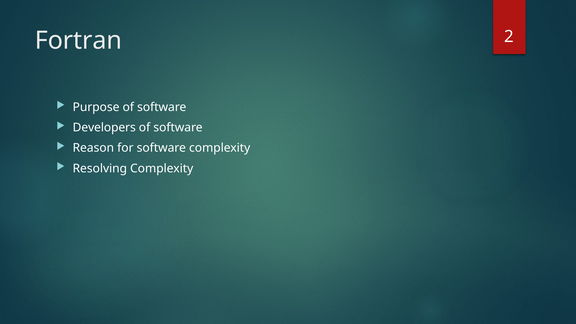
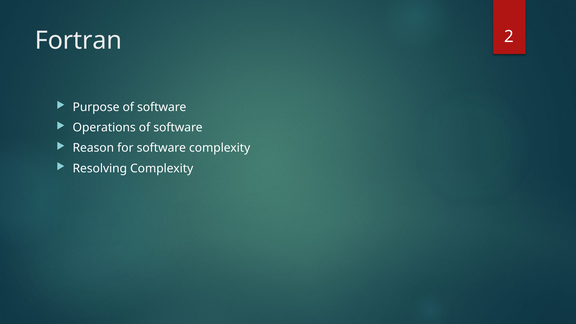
Developers: Developers -> Operations (104, 128)
